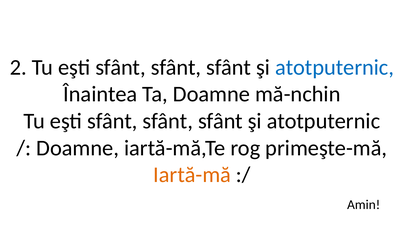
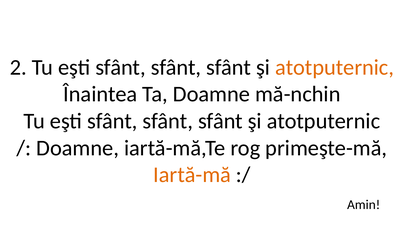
atotputernic colour: blue -> orange (334, 67)
